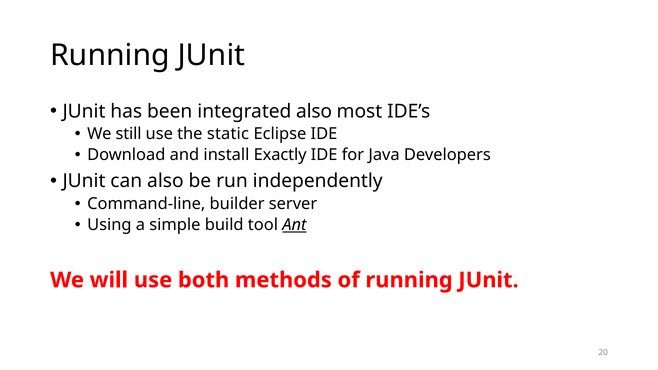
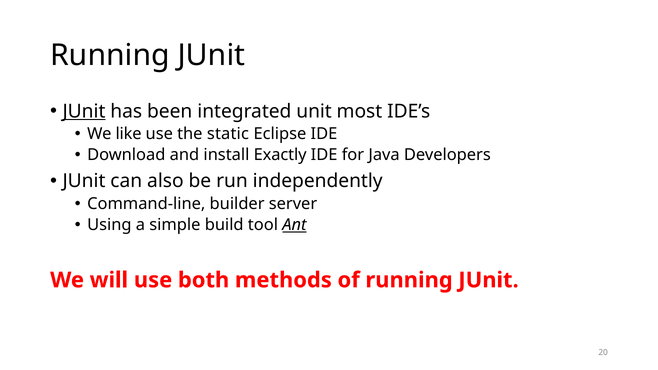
JUnit underline: none -> present (84, 111)
integrated also: also -> unit (314, 111)
still: still -> like (129, 134)
